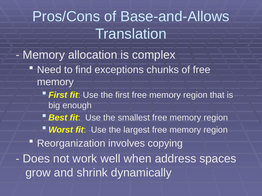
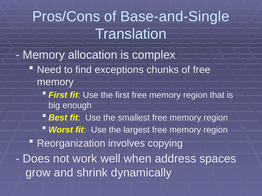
Base-and-Allows: Base-and-Allows -> Base-and-Single (175, 16)
